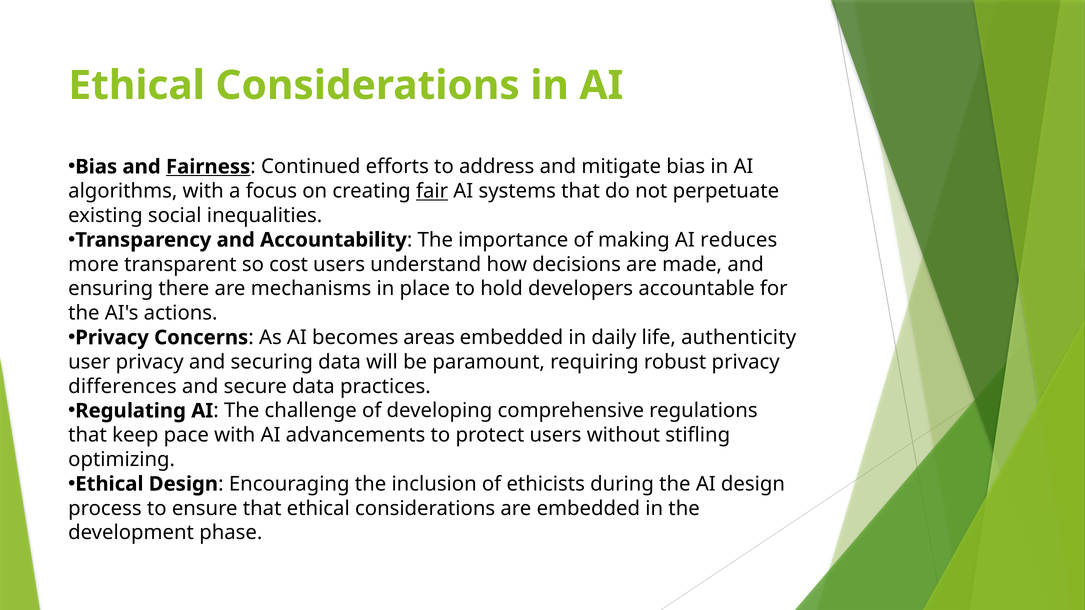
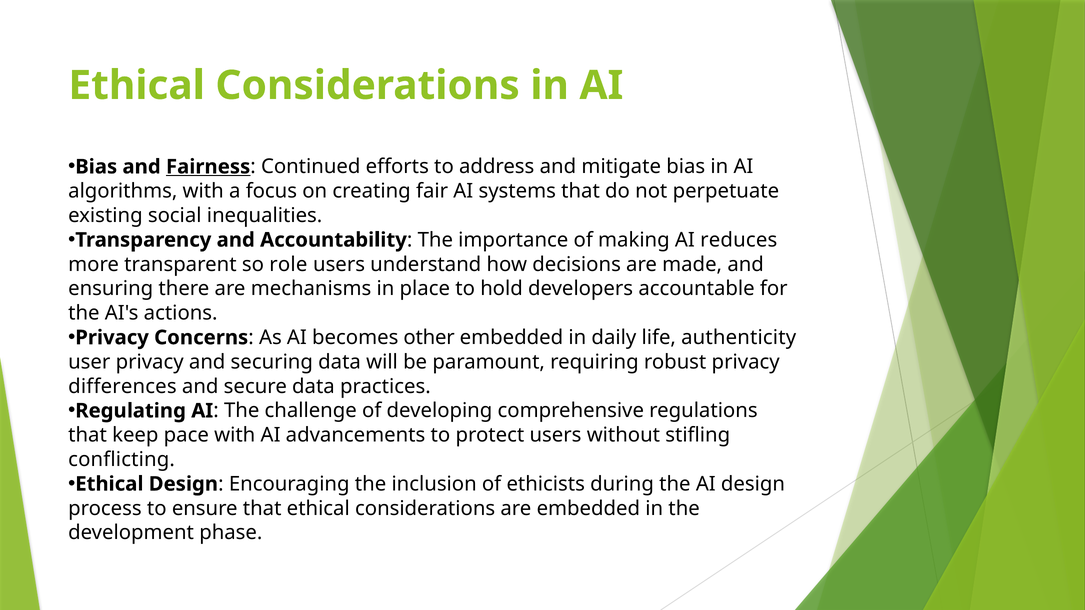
fair underline: present -> none (432, 191)
cost: cost -> role (288, 264)
areas: areas -> other (429, 338)
optimizing: optimizing -> conflicting (122, 460)
